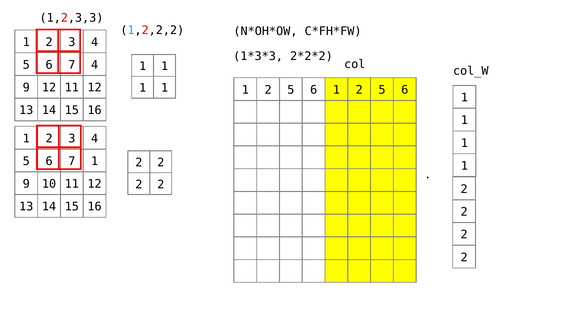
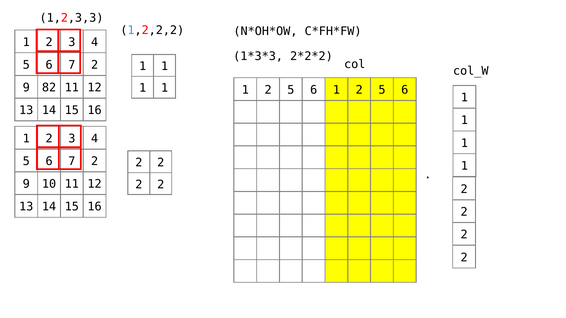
4: 4 -> 2 (95, 65)
9 12: 12 -> 82 (49, 88)
1: 1 -> 2 (95, 161)
